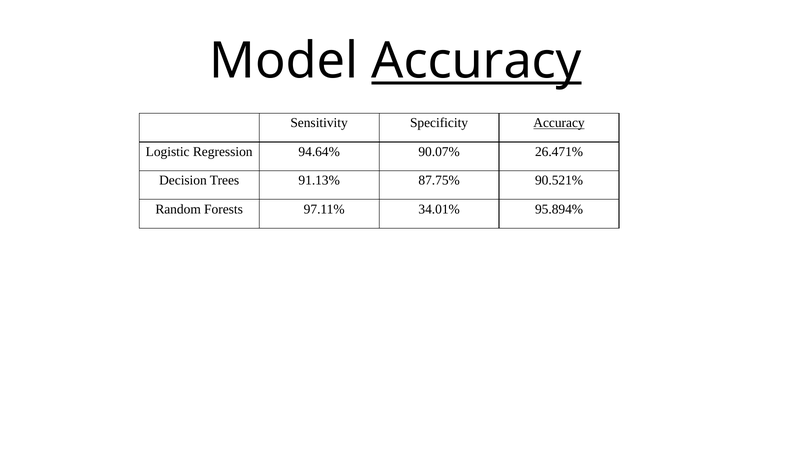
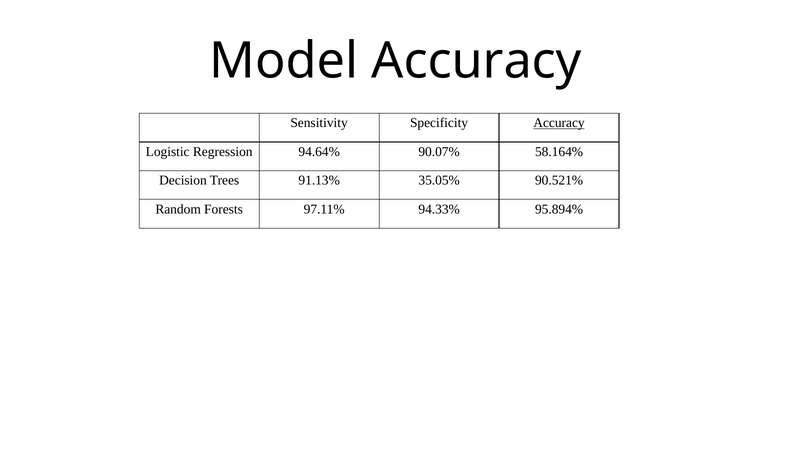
Accuracy underline: present -> none (477, 61)
26.471%: 26.471% -> 58.164% (559, 152)
87.75%: 87.75% -> 35.05% (439, 180)
34.01%: 34.01% -> 94.33% (439, 209)
